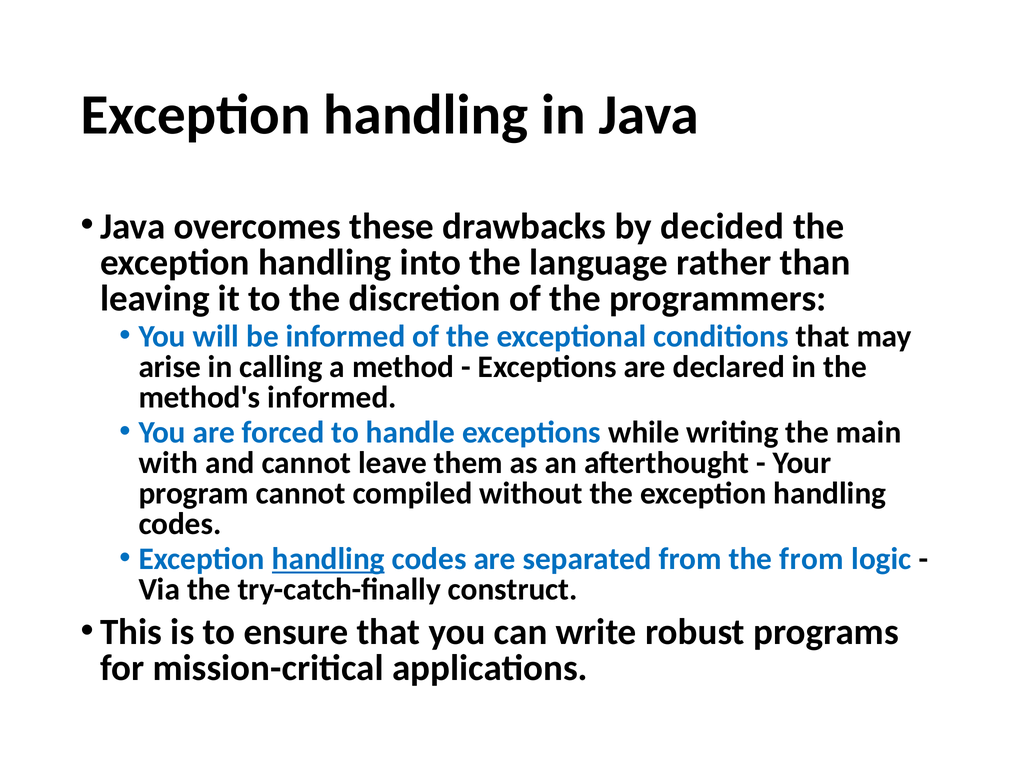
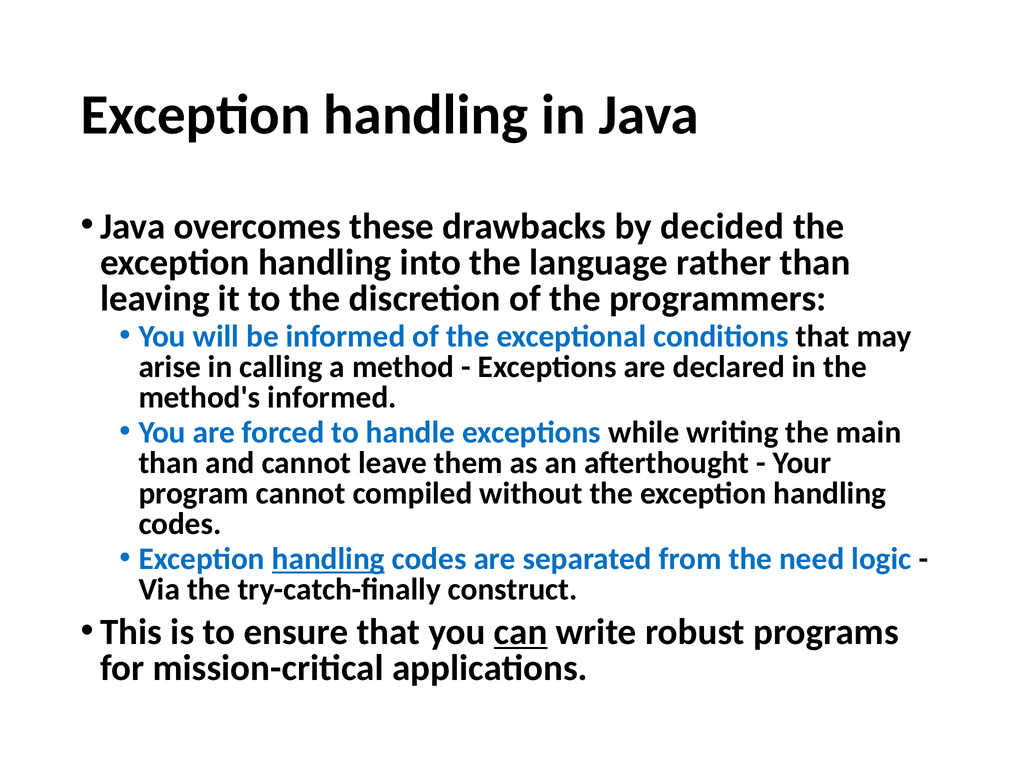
with: with -> than (169, 463)
the from: from -> need (812, 559)
can underline: none -> present (521, 633)
